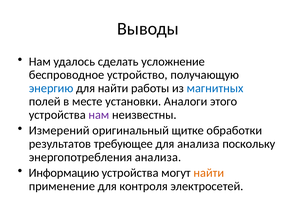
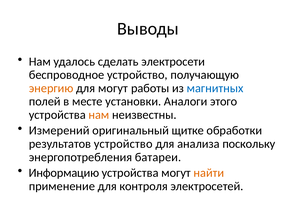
усложнение: усложнение -> электросети (173, 62)
энергию colour: blue -> orange (51, 88)
для найти: найти -> могут (113, 88)
нам colour: purple -> orange (99, 115)
результатов требующее: требующее -> устройство (123, 144)
энергопотребления анализа: анализа -> батареи (158, 157)
